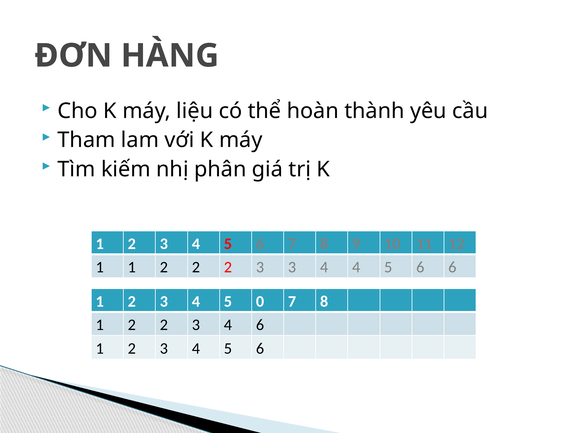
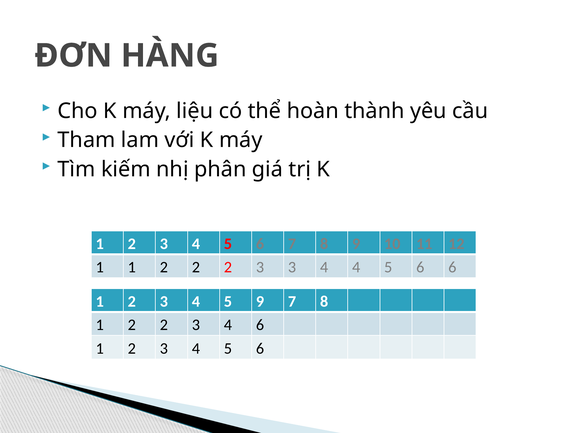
5 0: 0 -> 9 (260, 301)
